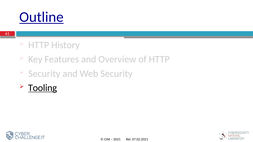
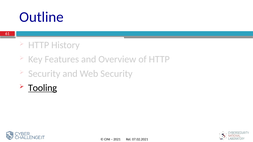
Outline underline: present -> none (41, 17)
